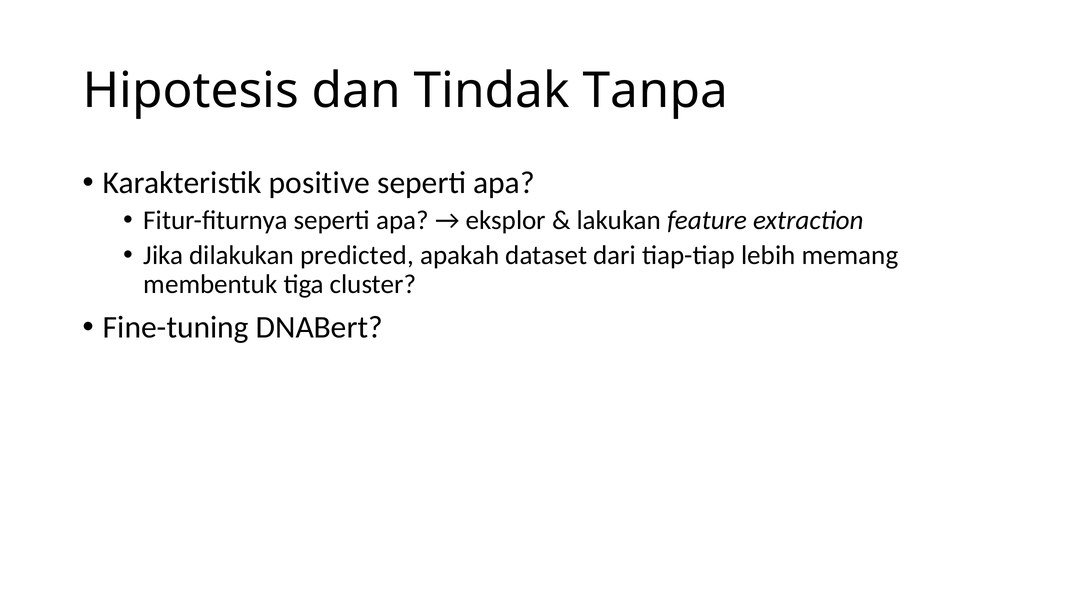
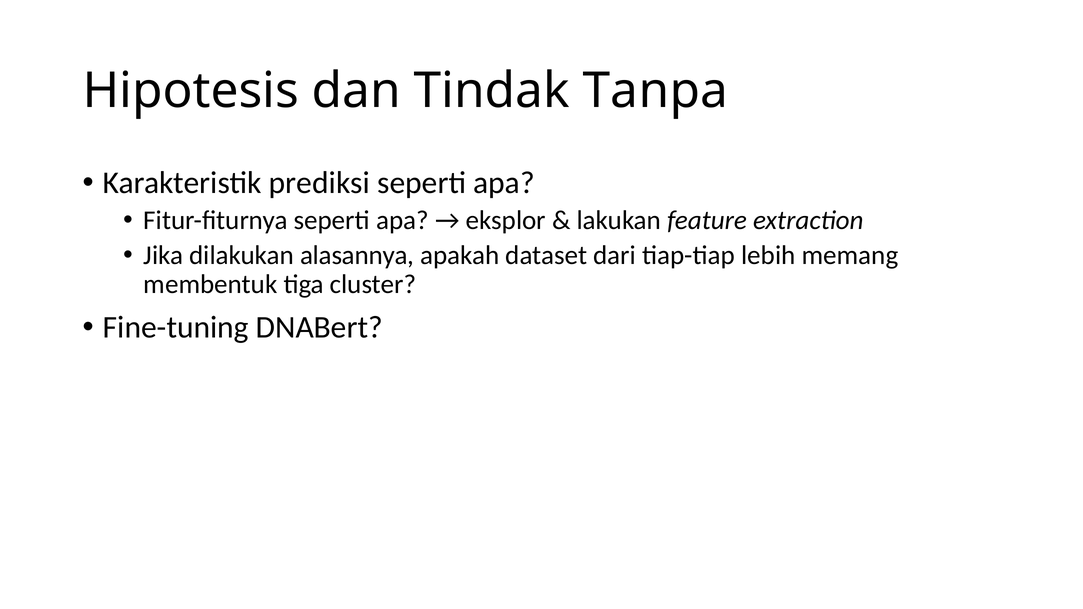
positive: positive -> prediksi (319, 183)
predicted: predicted -> alasannya (357, 255)
